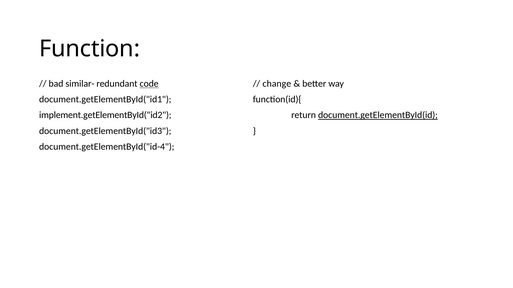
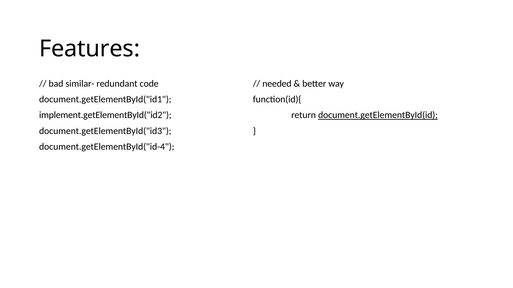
Function: Function -> Features (90, 49)
code underline: present -> none (149, 84)
change: change -> needed (277, 84)
